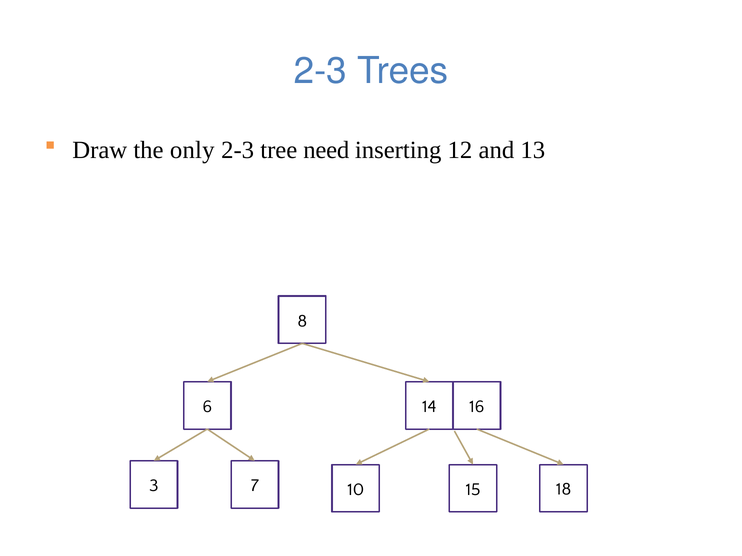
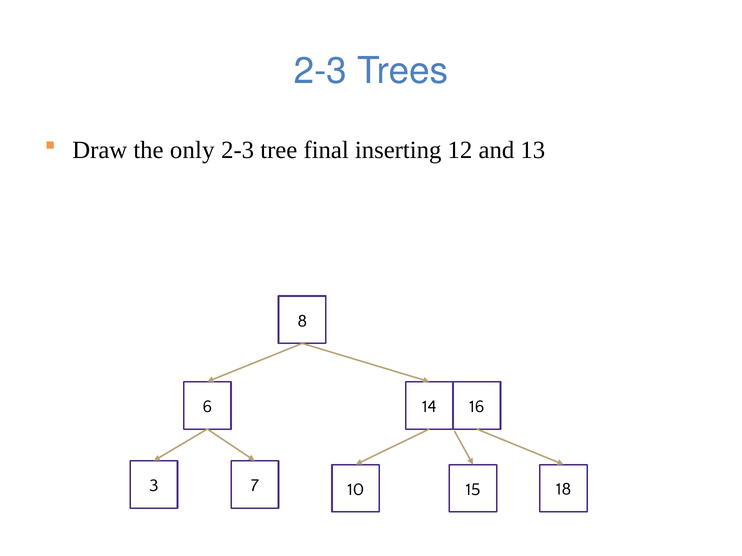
need: need -> final (326, 150)
